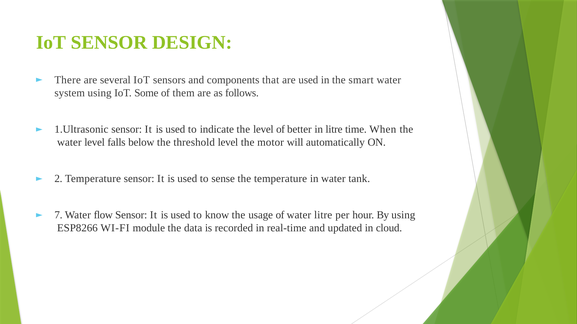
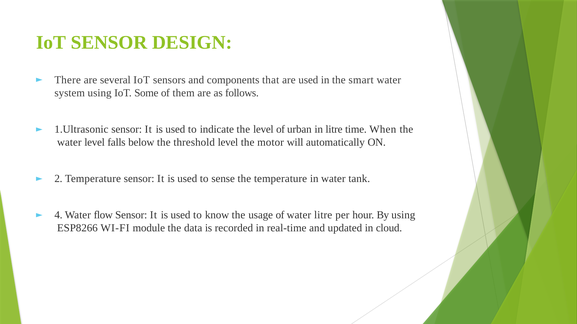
better: better -> urban (299, 129)
7: 7 -> 4 (58, 215)
